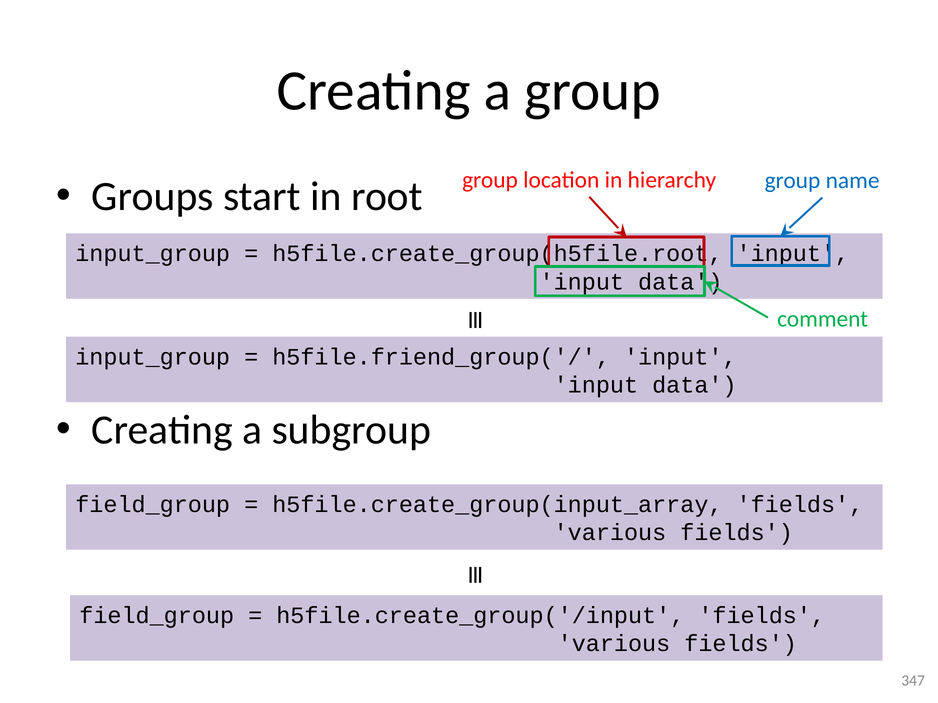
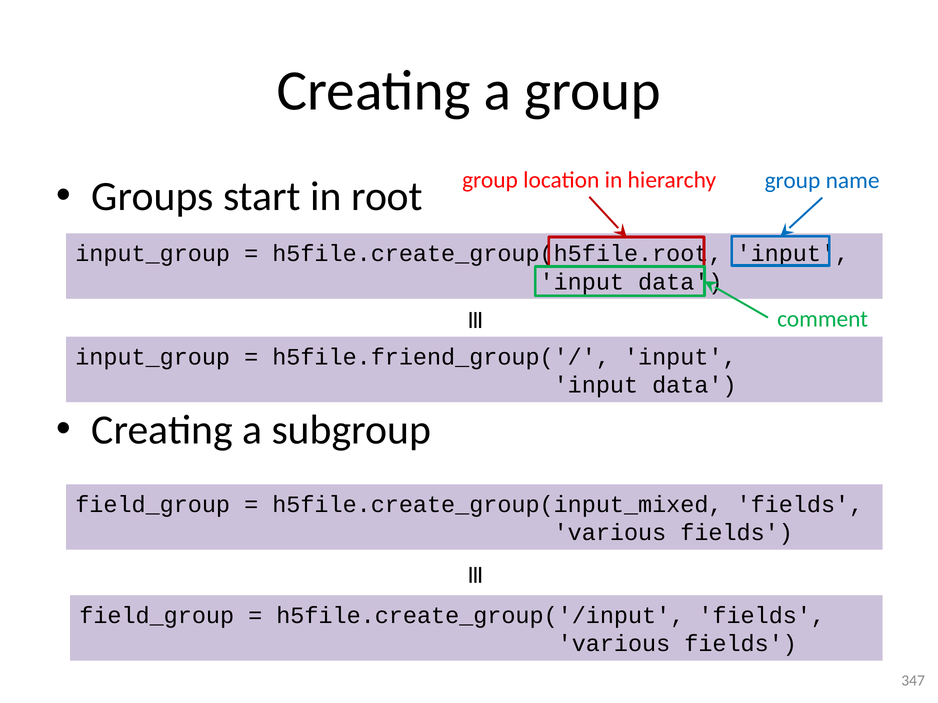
h5file.create_group(input_array: h5file.create_group(input_array -> h5file.create_group(input_mixed (497, 505)
